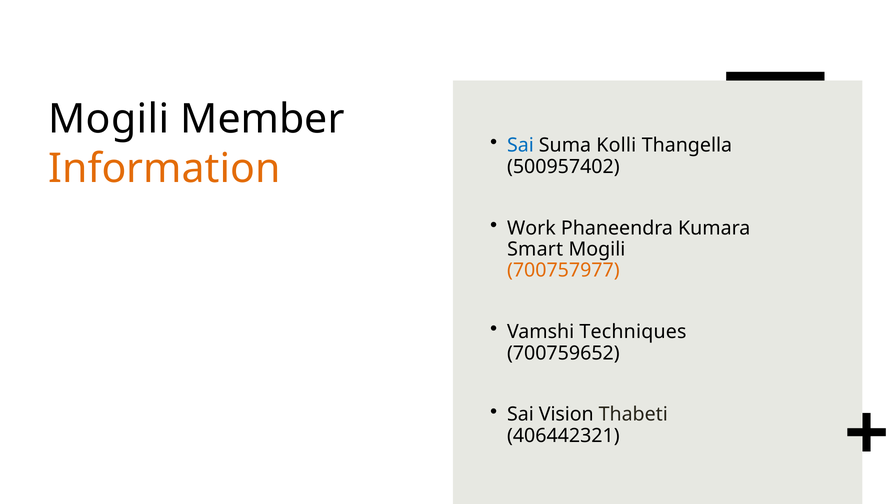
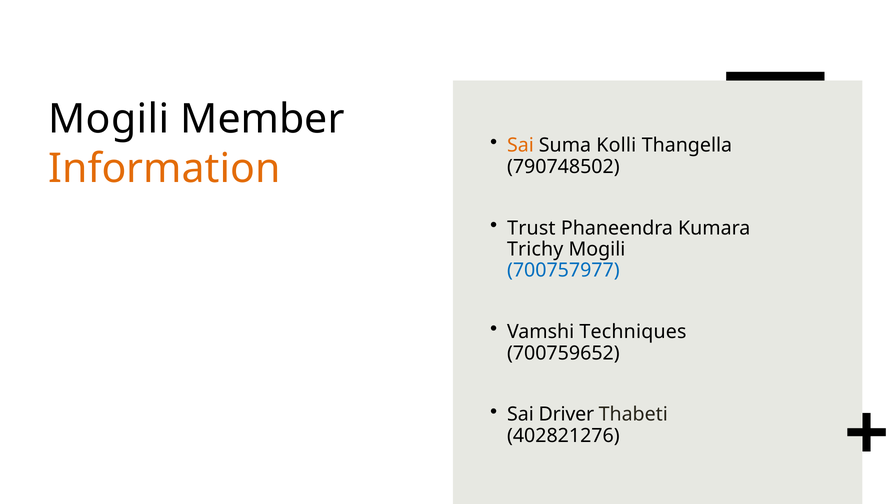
Sai colour: blue -> orange (520, 145)
500957402: 500957402 -> 790748502 (563, 167)
Work: Work -> Trust (531, 228)
Smart: Smart -> Trichy (535, 249)
700757977 colour: orange -> blue (563, 270)
Vision: Vision -> Driver (566, 415)
406442321: 406442321 -> 402821276 (563, 436)
